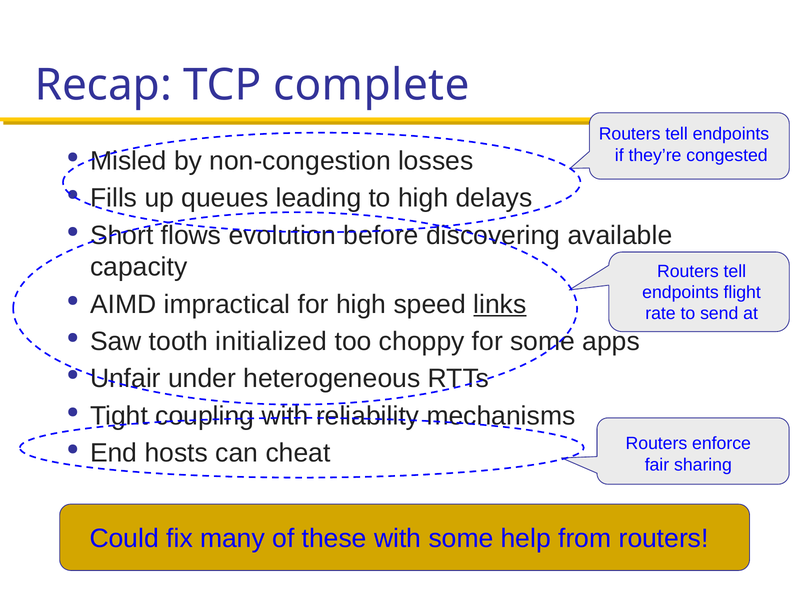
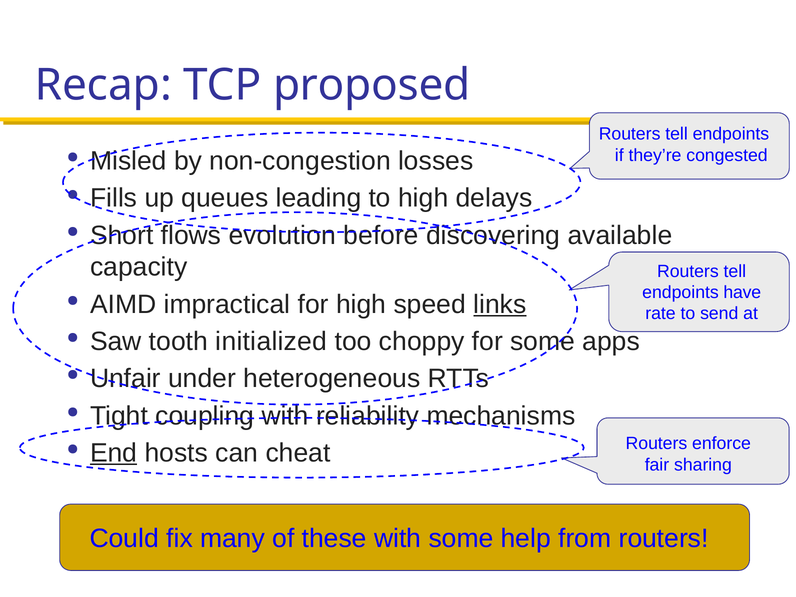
complete: complete -> proposed (372, 85)
flight: flight -> have (742, 292)
End underline: none -> present (114, 453)
